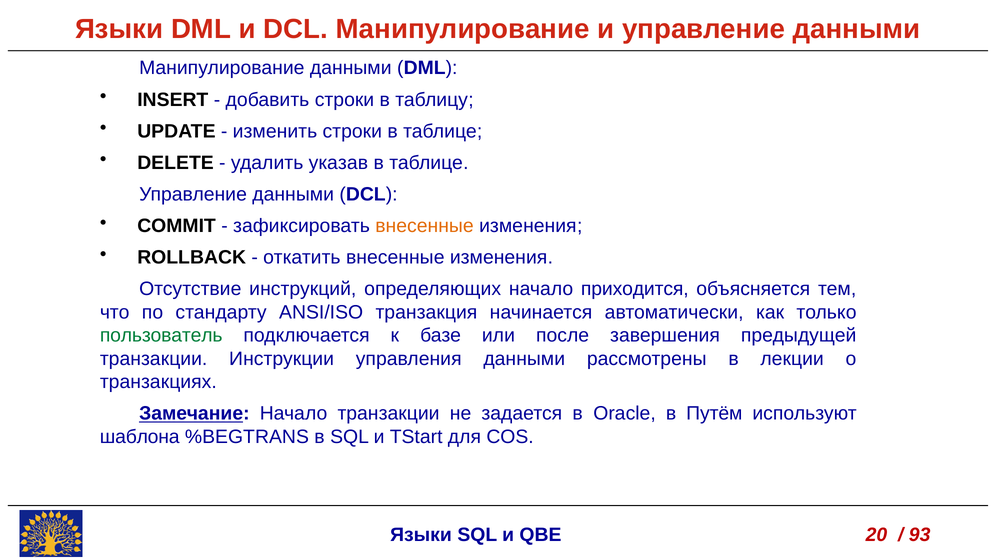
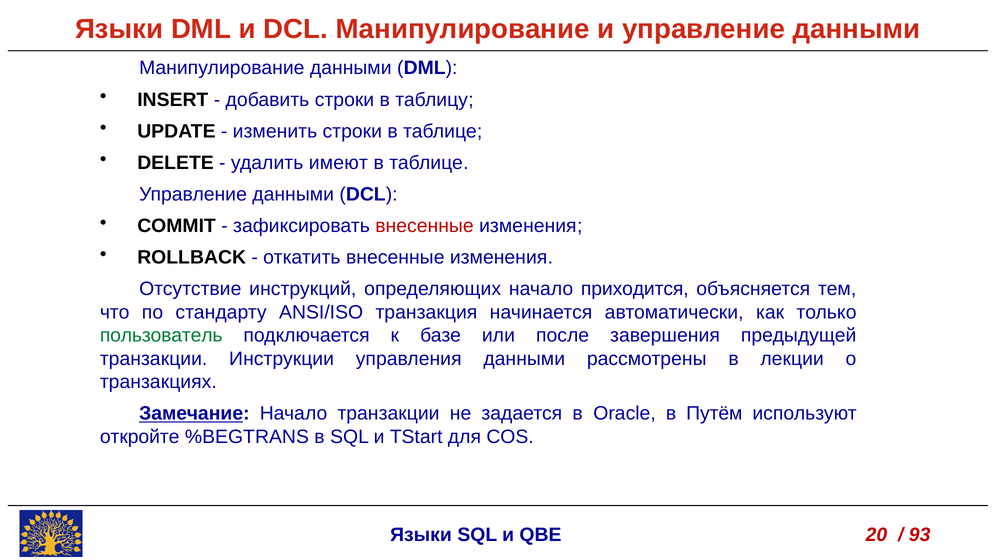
указав: указав -> имеют (338, 163)
внесенные colour: orange -> red (425, 226)
шаблона: шаблона -> откройте (140, 437)
